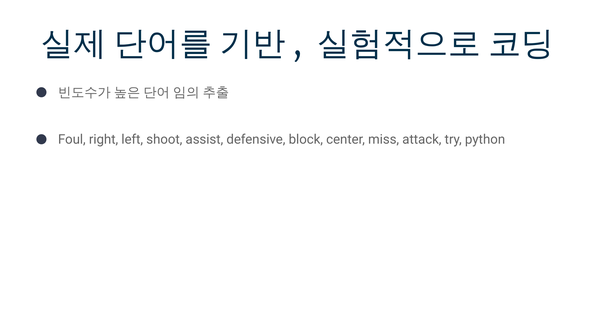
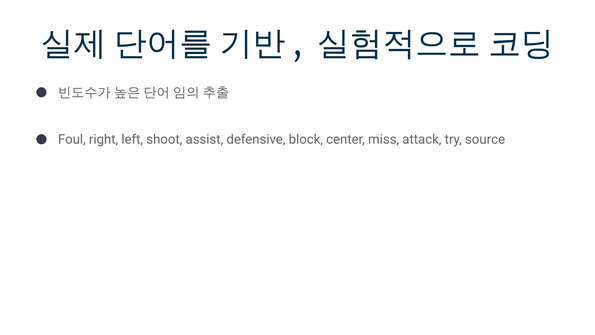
python: python -> source (485, 139)
